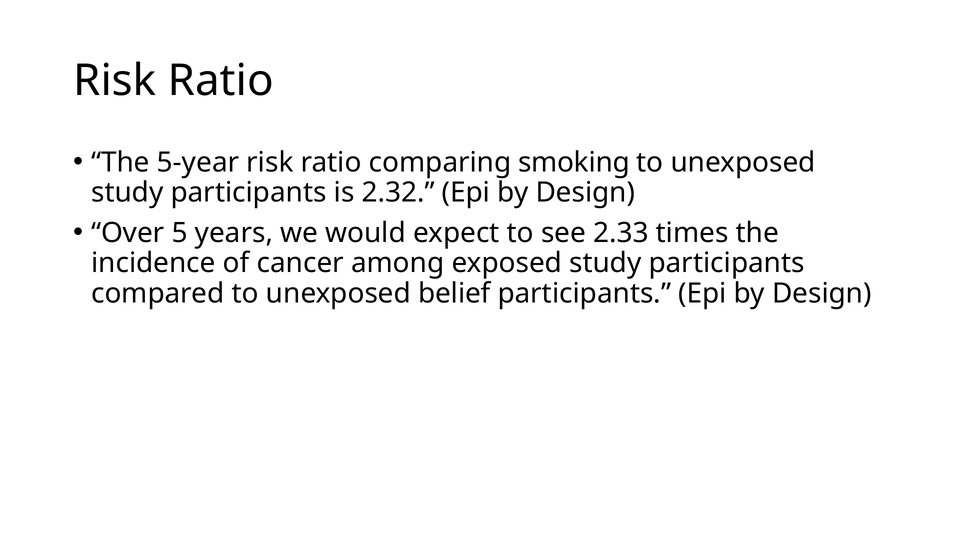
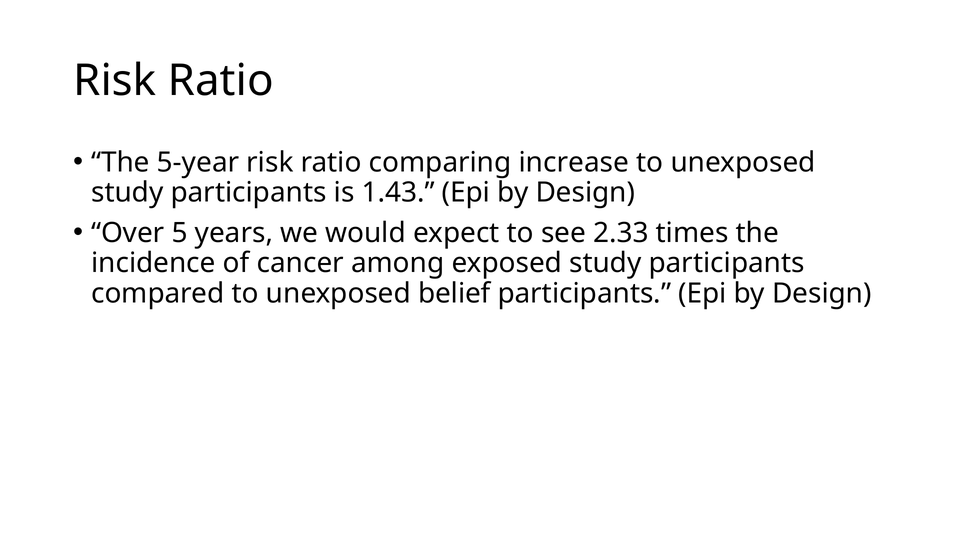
smoking: smoking -> increase (574, 162)
2.32: 2.32 -> 1.43 (398, 193)
